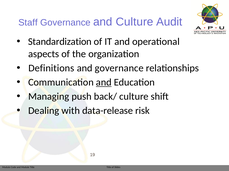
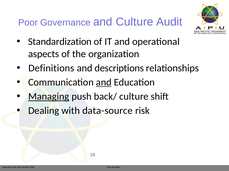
Staff: Staff -> Poor (28, 23)
and governance: governance -> descriptions (119, 68)
Managing underline: none -> present (49, 97)
data-release: data-release -> data-source (107, 111)
